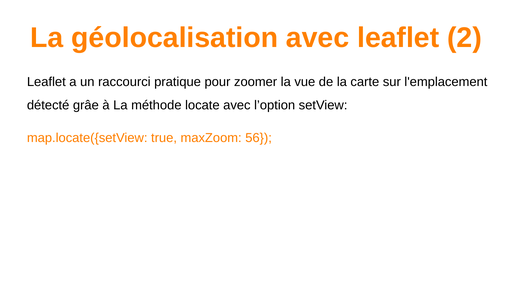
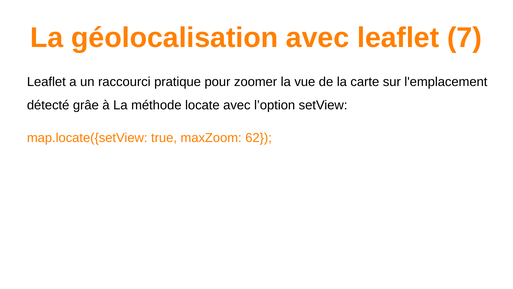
2: 2 -> 7 (465, 38)
56: 56 -> 62 (259, 138)
